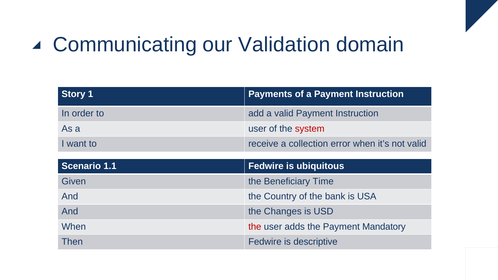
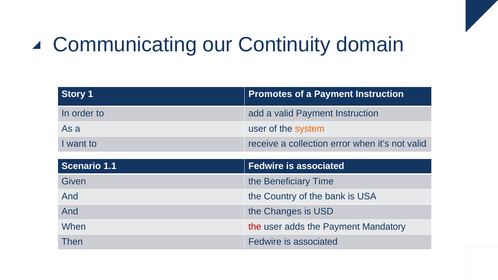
Validation: Validation -> Continuity (284, 45)
Payments: Payments -> Promotes (270, 94)
system colour: red -> orange (310, 129)
1.1 Fedwire is ubiquitous: ubiquitous -> associated (320, 166)
Then Fedwire is descriptive: descriptive -> associated (315, 242)
